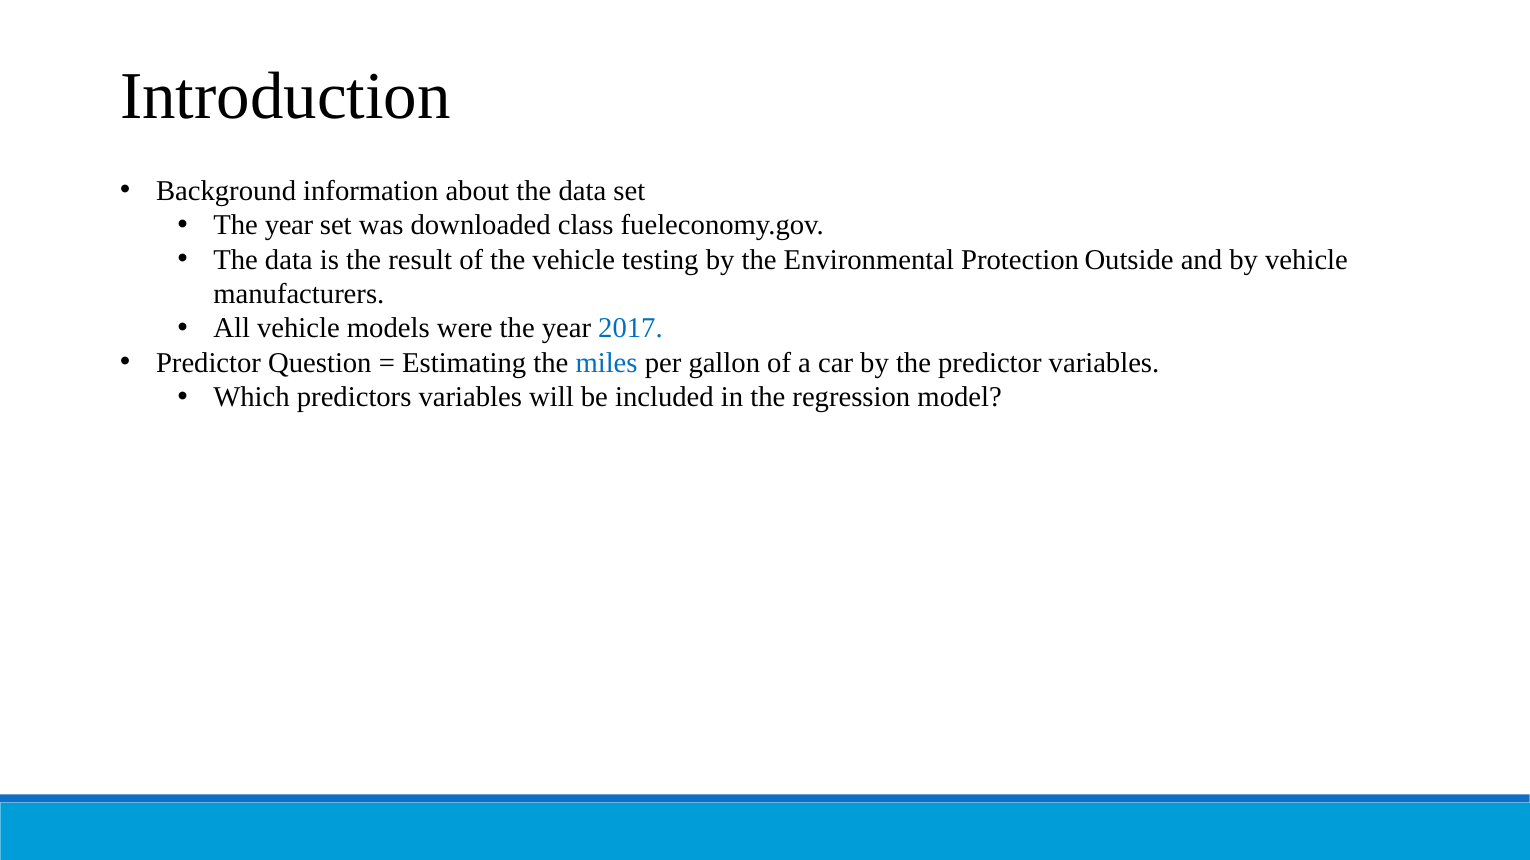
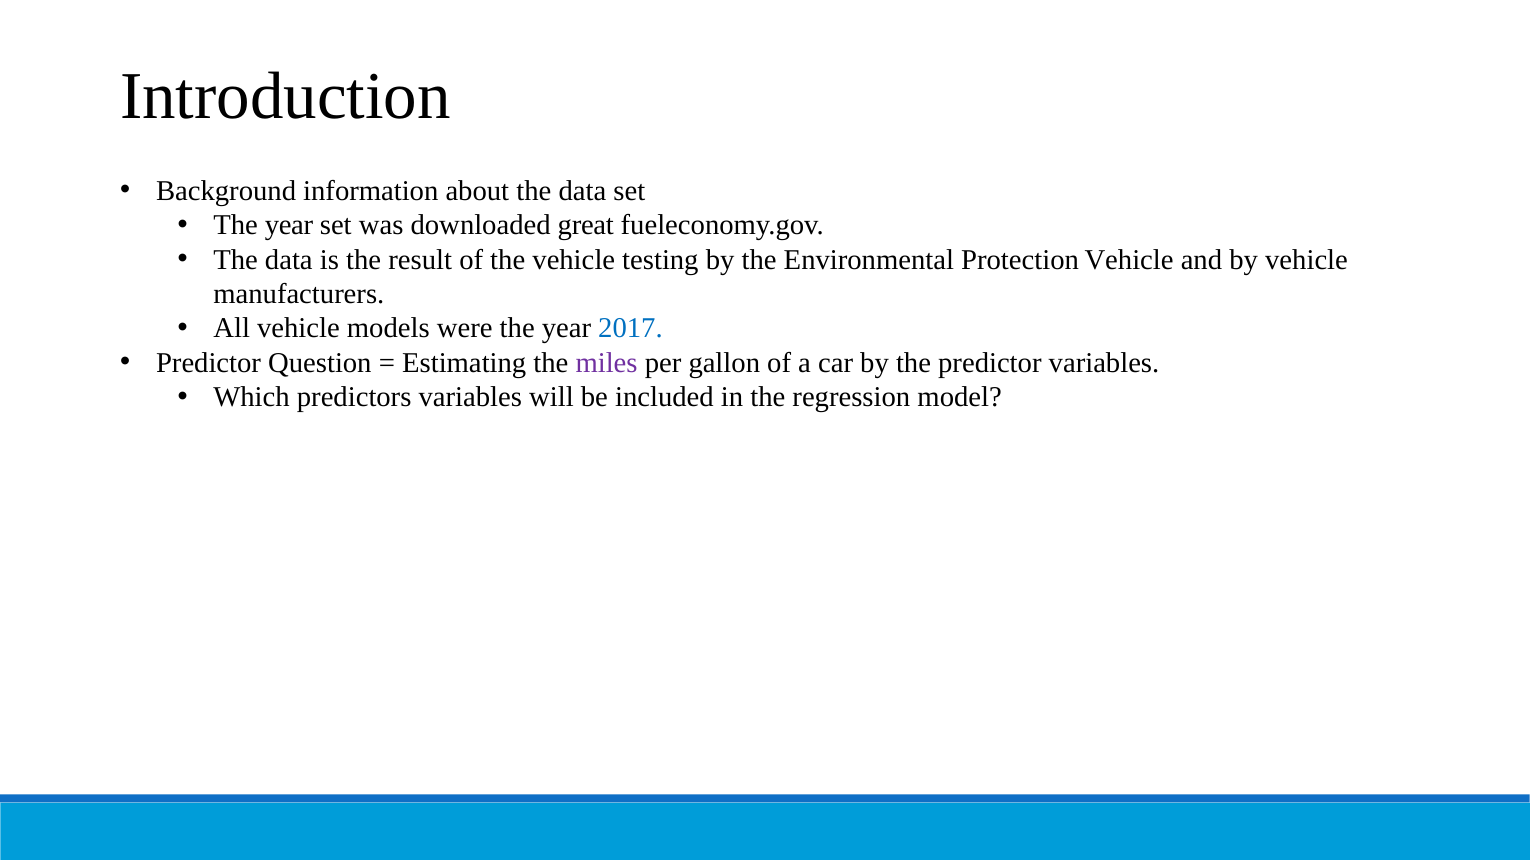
class: class -> great (586, 225)
Protection Outside: Outside -> Vehicle (1129, 260)
miles colour: blue -> purple (607, 363)
